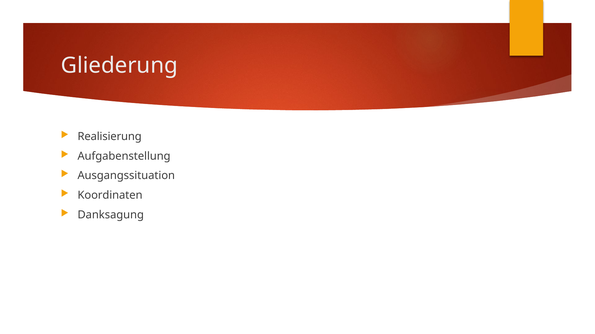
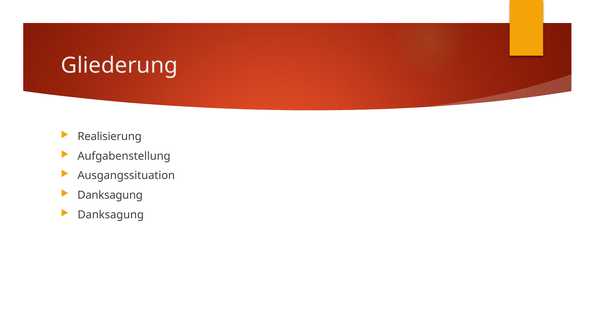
Koordinaten: Koordinaten -> Danksagung (110, 196)
